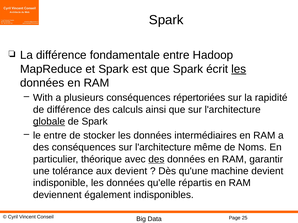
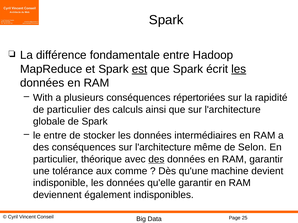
est underline: none -> present (140, 69)
de différence: différence -> particulier (69, 110)
globale underline: present -> none (49, 122)
Noms: Noms -> Selon (252, 148)
aux devient: devient -> comme (131, 171)
qu'elle répartis: répartis -> garantir (195, 183)
